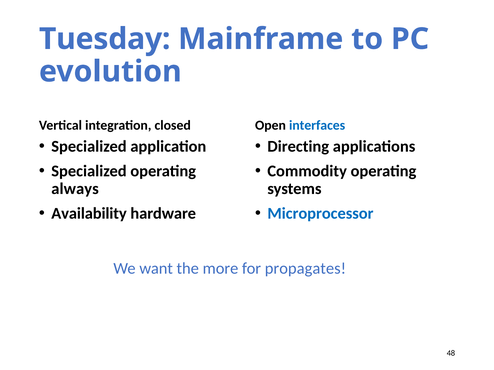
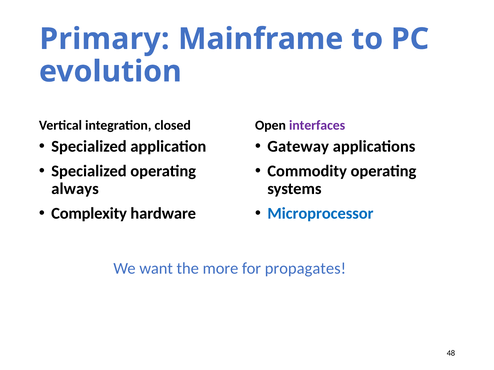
Tuesday: Tuesday -> Primary (104, 39)
interfaces colour: blue -> purple (317, 125)
Directing: Directing -> Gateway (298, 147)
Availability: Availability -> Complexity (89, 214)
